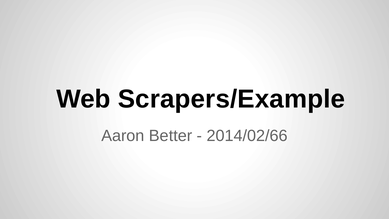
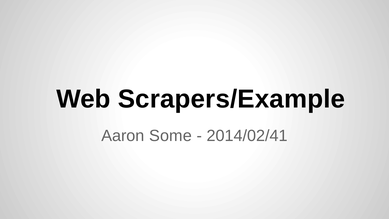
Better: Better -> Some (170, 136)
2014/02/66: 2014/02/66 -> 2014/02/41 (247, 136)
